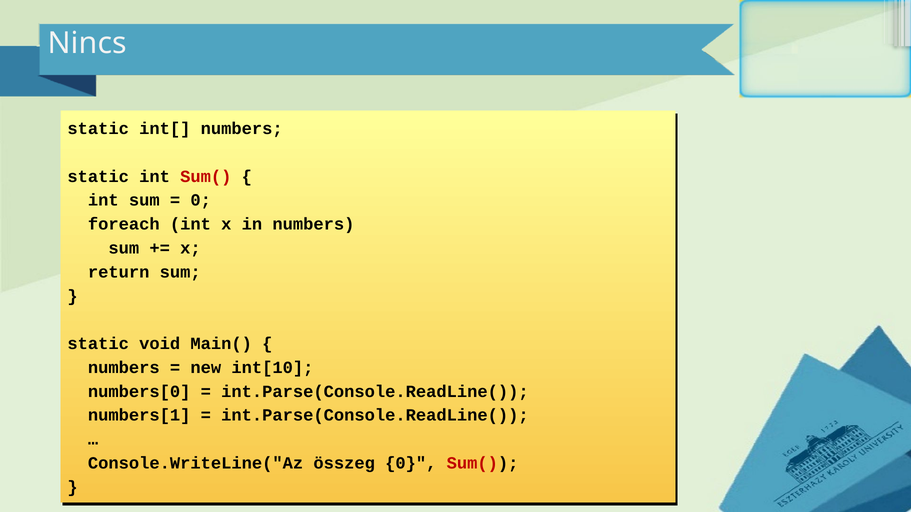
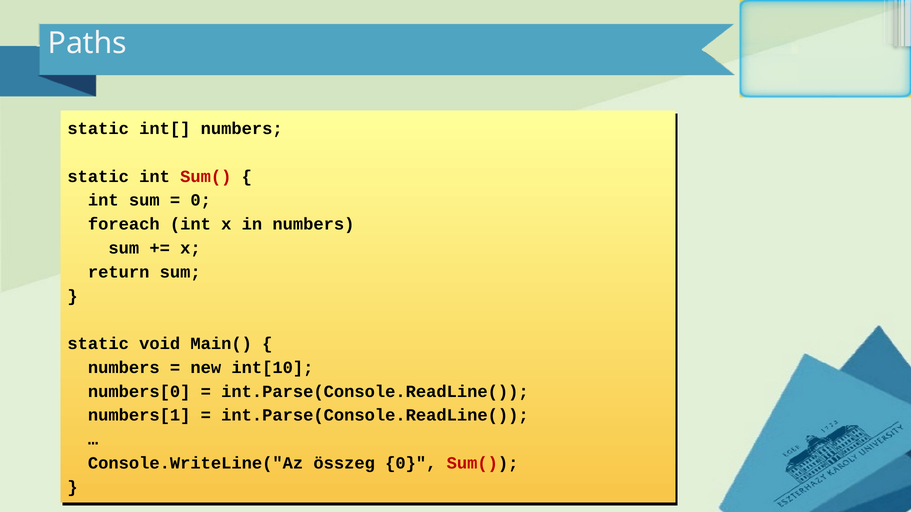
Nincs: Nincs -> Paths (87, 43)
